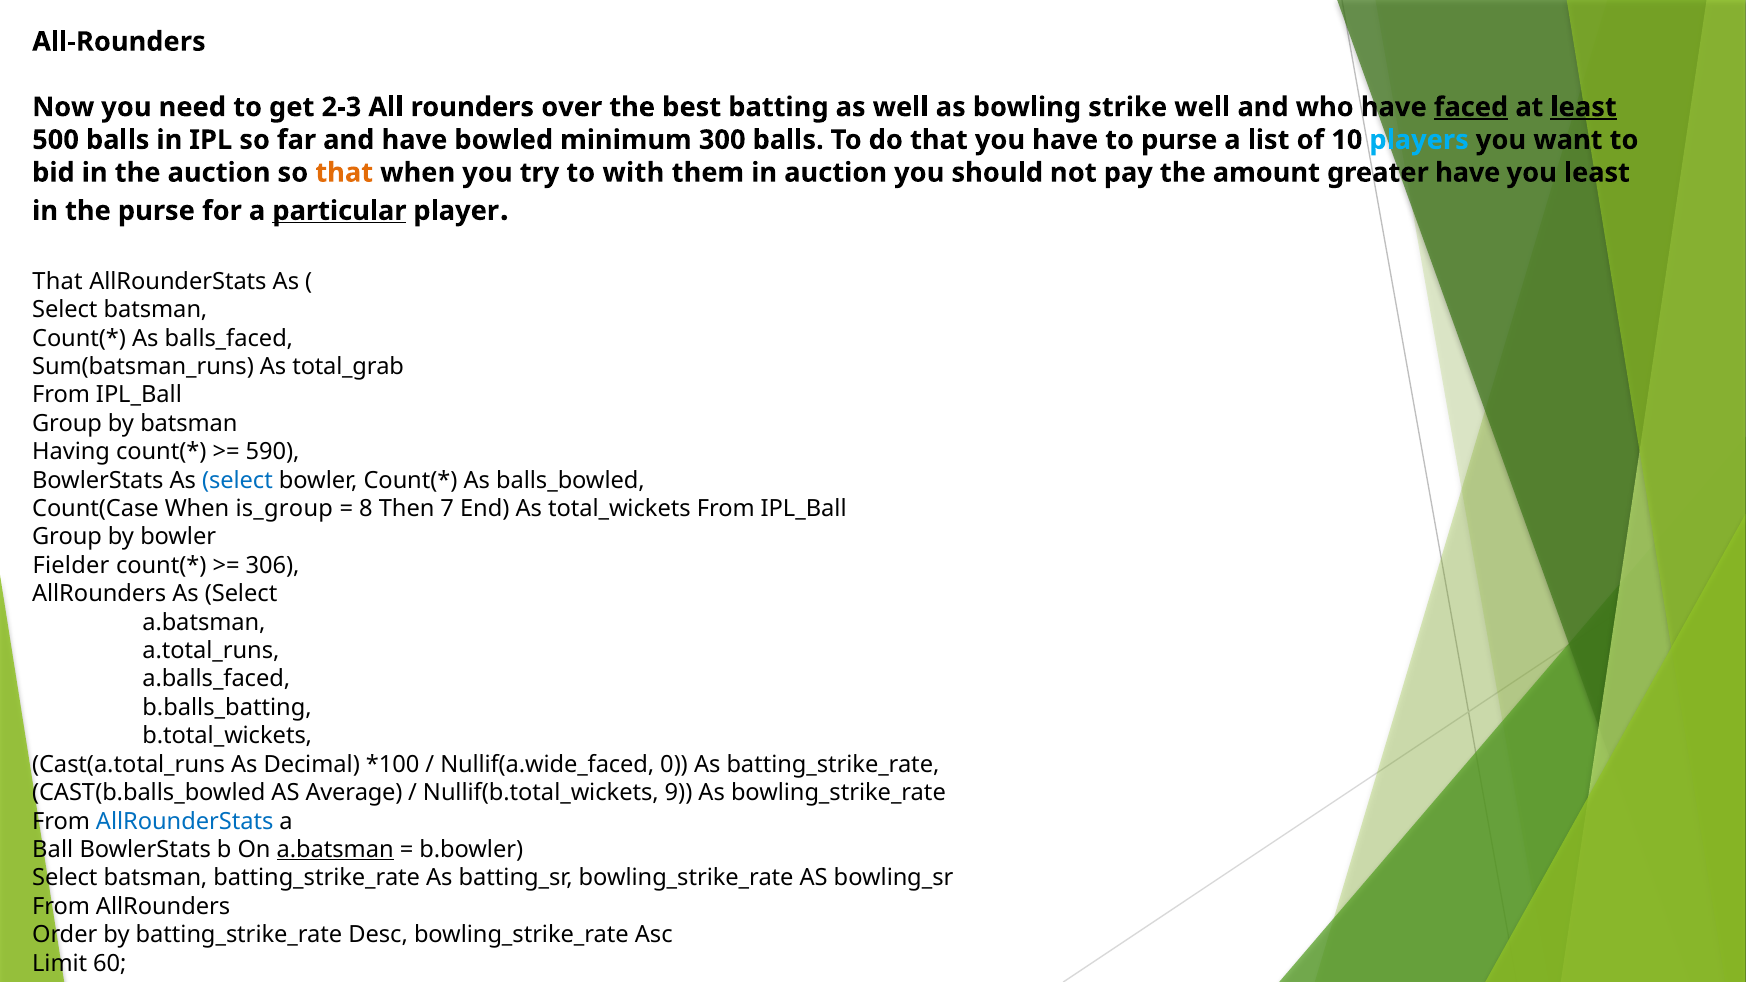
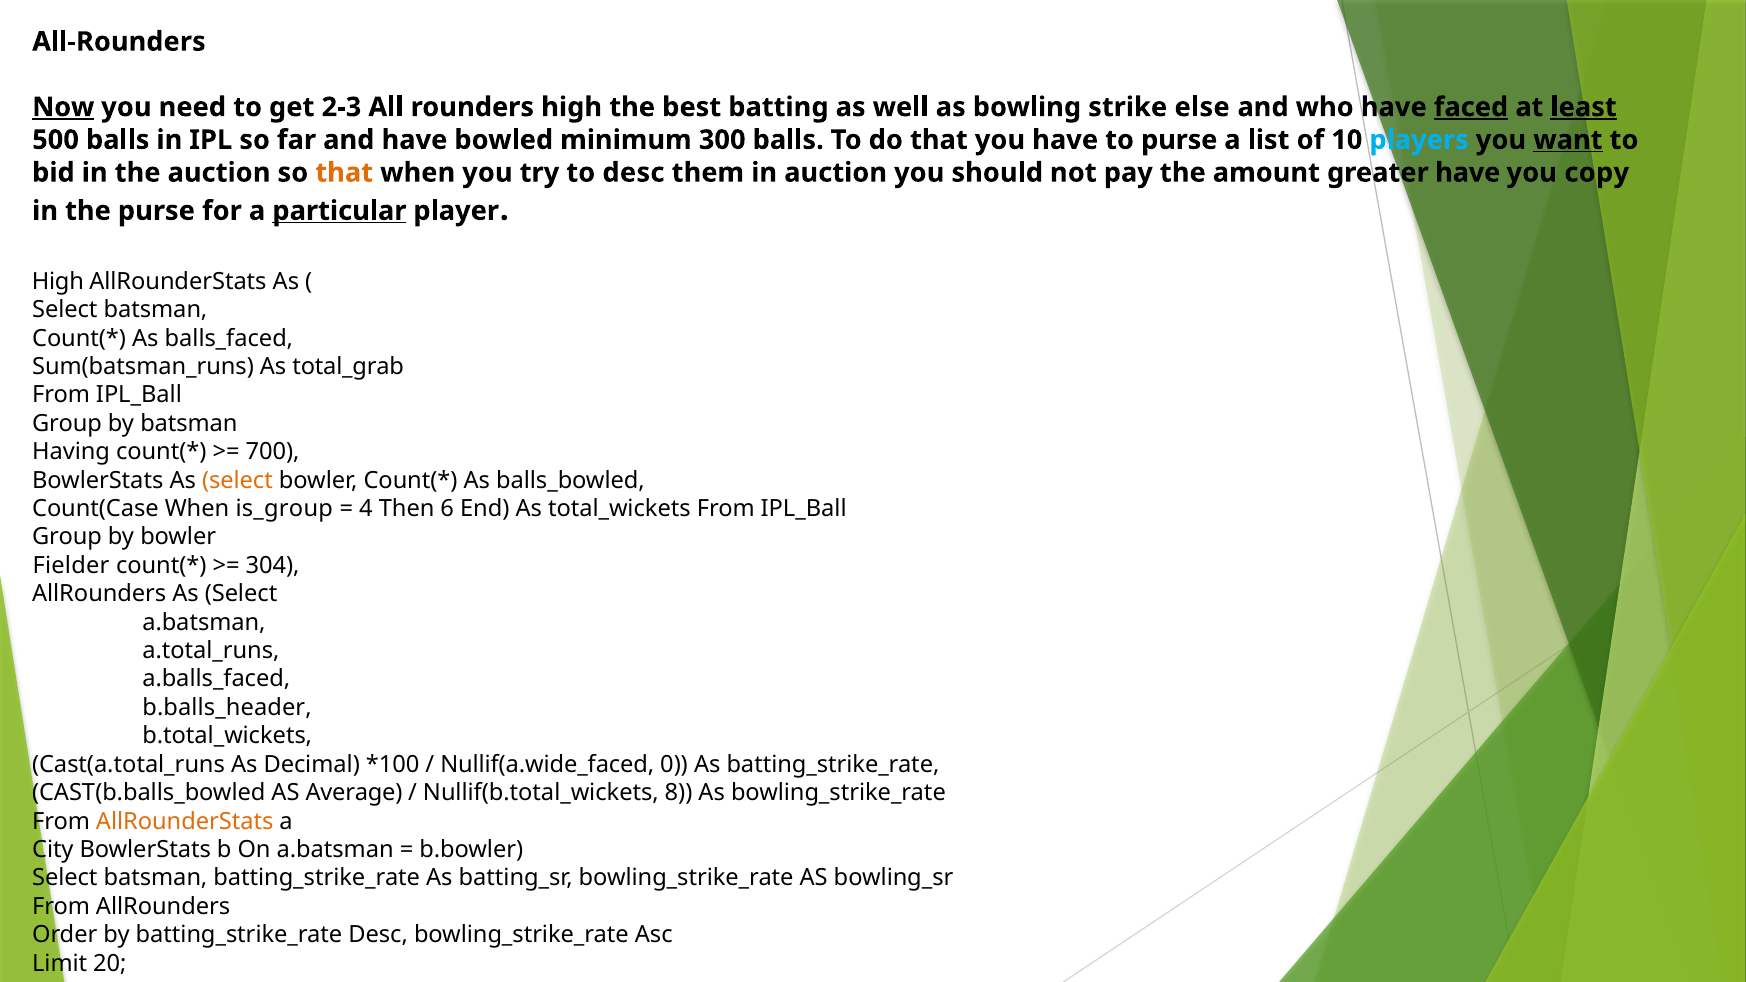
Now underline: none -> present (63, 107)
rounders over: over -> high (572, 107)
strike well: well -> else (1202, 107)
want underline: none -> present (1568, 140)
to with: with -> desc (633, 173)
you least: least -> copy (1597, 173)
That: That -> High (58, 282)
590: 590 -> 700 (273, 452)
select colour: blue -> orange (237, 480)
8: 8 -> 4 (366, 509)
7: 7 -> 6 (447, 509)
306: 306 -> 304 (273, 566)
b.balls_batting: b.balls_batting -> b.balls_header (227, 708)
9: 9 -> 8 (679, 793)
AllRounderStats colour: blue -> orange (185, 821)
Ball: Ball -> City (53, 850)
a.batsman underline: present -> none (335, 850)
60: 60 -> 20 (110, 963)
